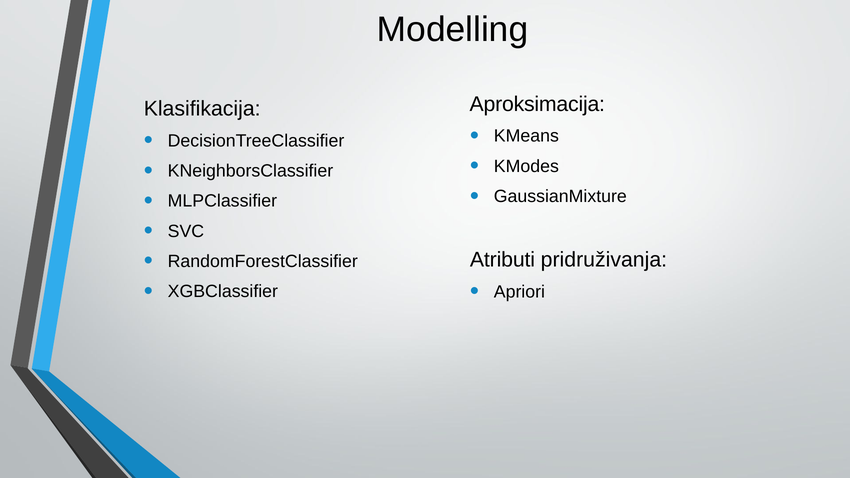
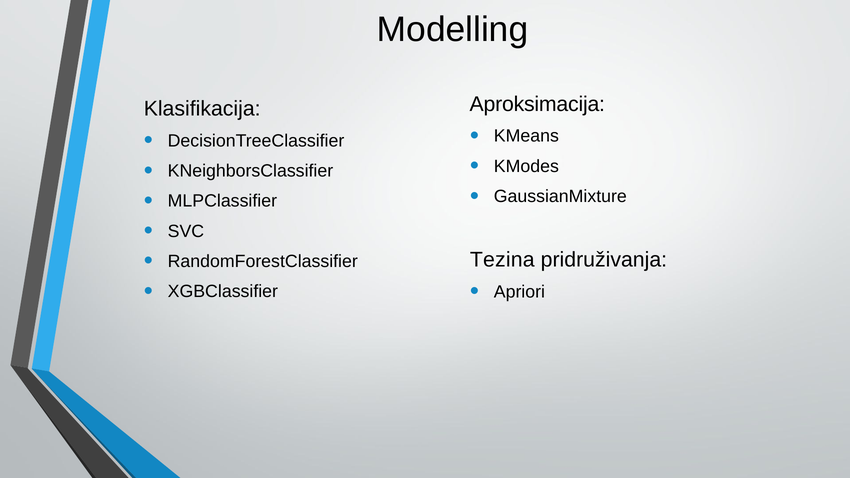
Atributi: Atributi -> Tezina (502, 260)
